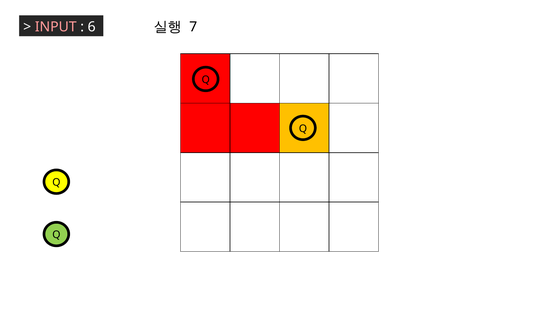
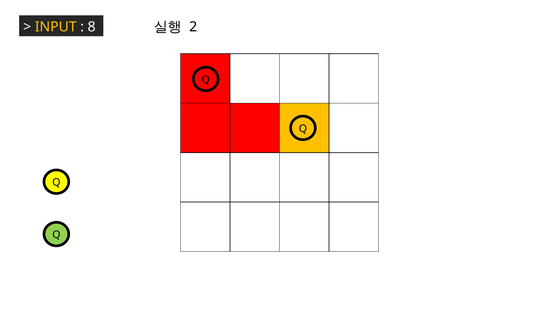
7: 7 -> 2 (193, 27)
INPUT colour: pink -> yellow (56, 27)
6: 6 -> 8 (92, 27)
